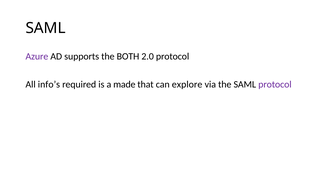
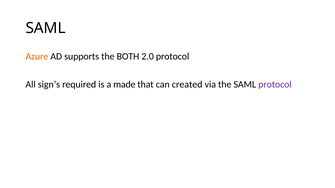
Azure colour: purple -> orange (37, 57)
info’s: info’s -> sign’s (49, 85)
explore: explore -> created (187, 85)
